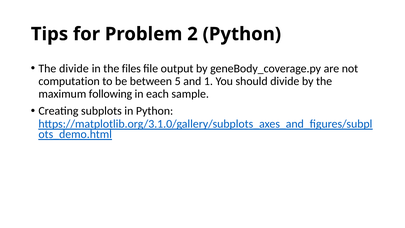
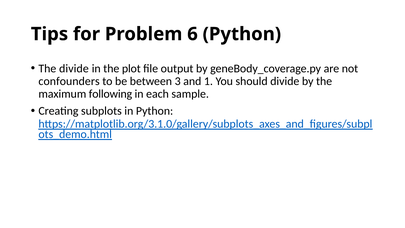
2: 2 -> 6 (192, 34)
files: files -> plot (131, 68)
computation: computation -> confounders (69, 81)
5: 5 -> 3 (178, 81)
